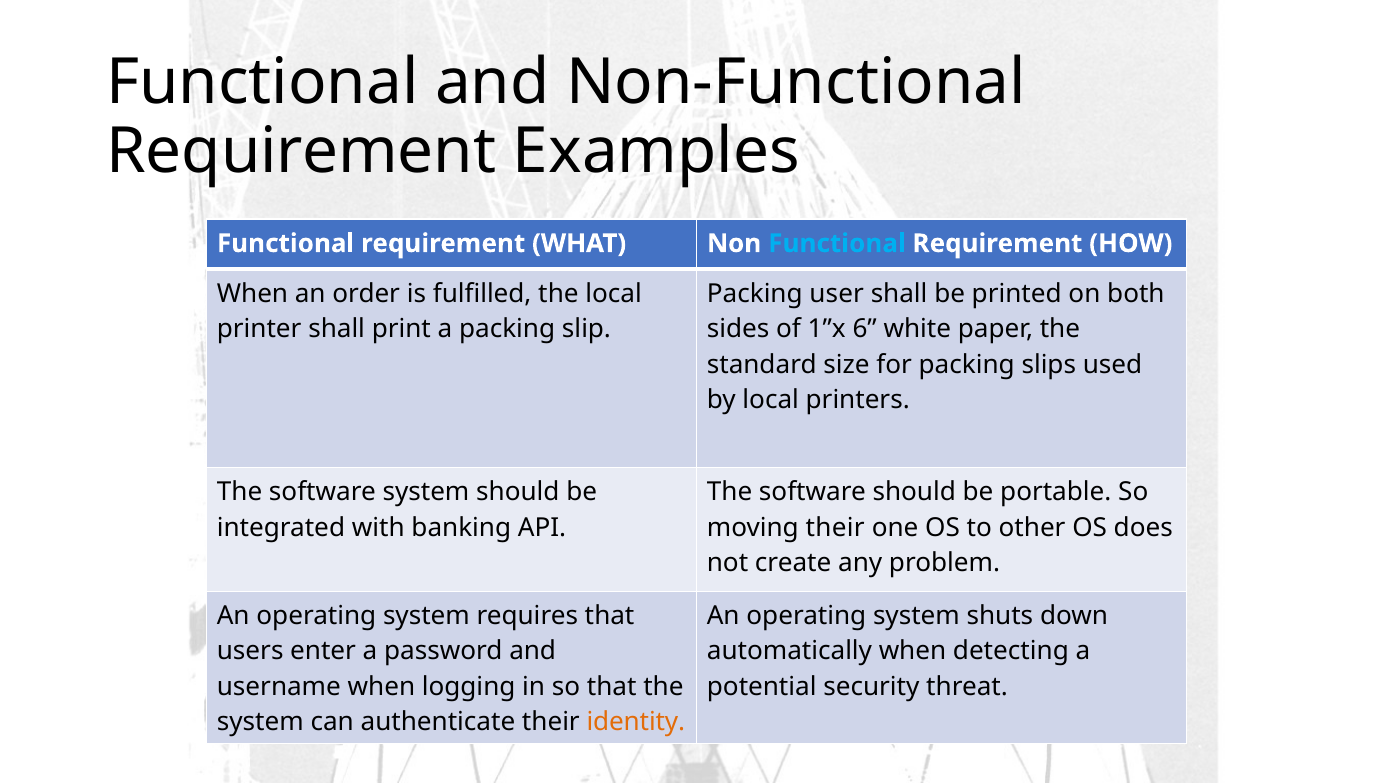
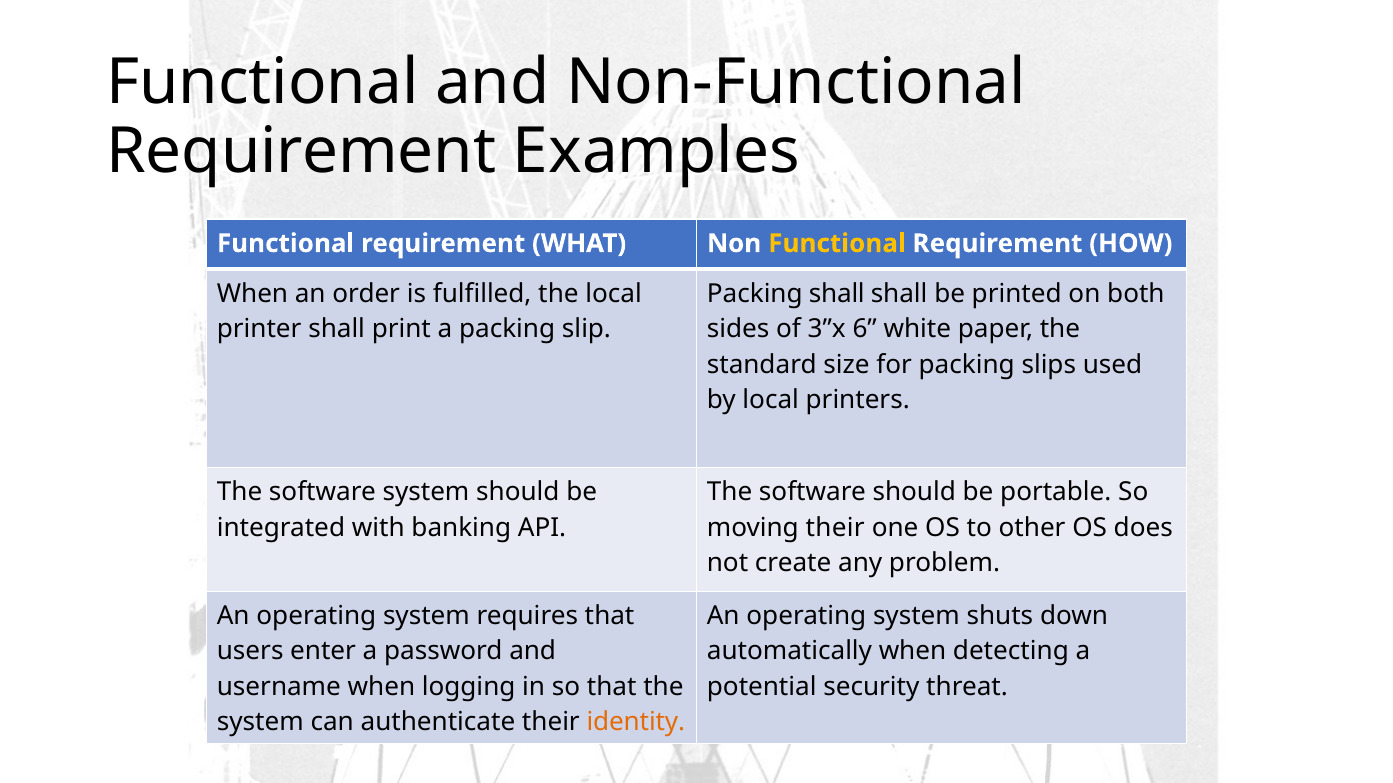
Functional colour: light blue -> yellow (837, 244)
Packing user: user -> shall (837, 294)
1”x: 1”x -> 3”x (827, 329)
